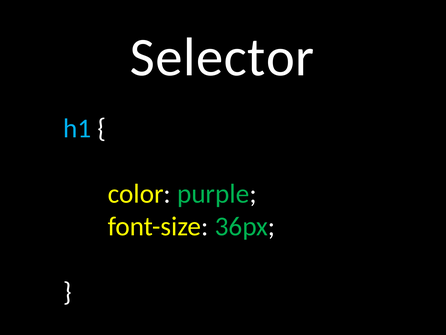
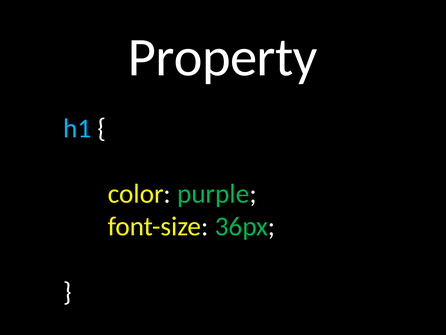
Selector: Selector -> Property (223, 57)
